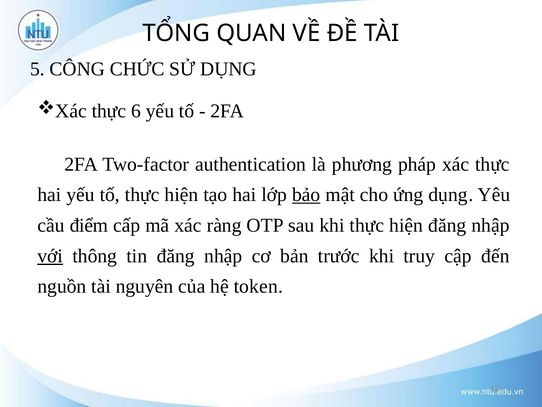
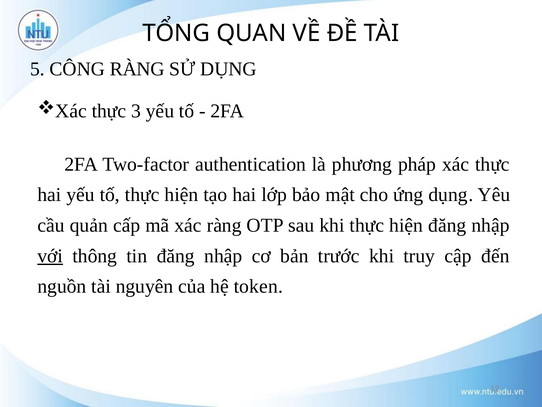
CÔNG CHỨC: CHỨC -> RÀNG (137, 69)
6: 6 -> 3 (136, 111)
bảo underline: present -> none (306, 195)
điểm: điểm -> quản (89, 225)
